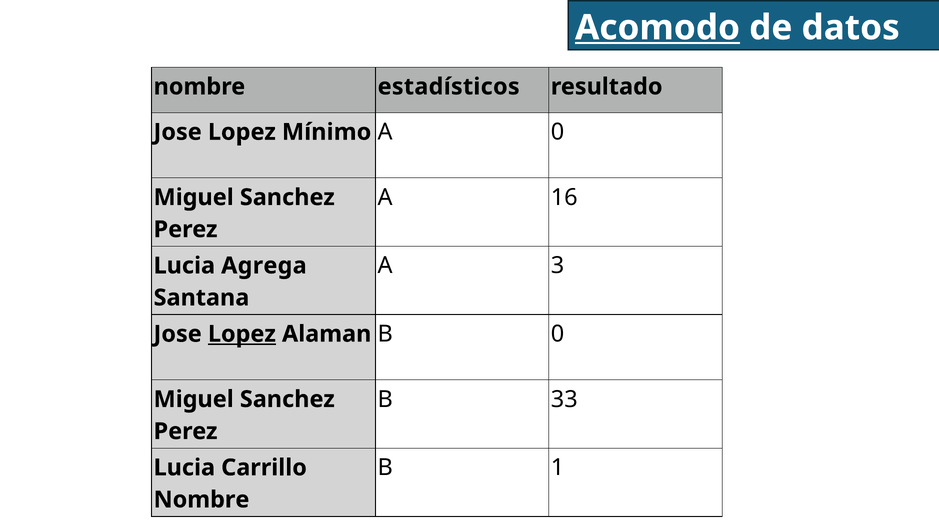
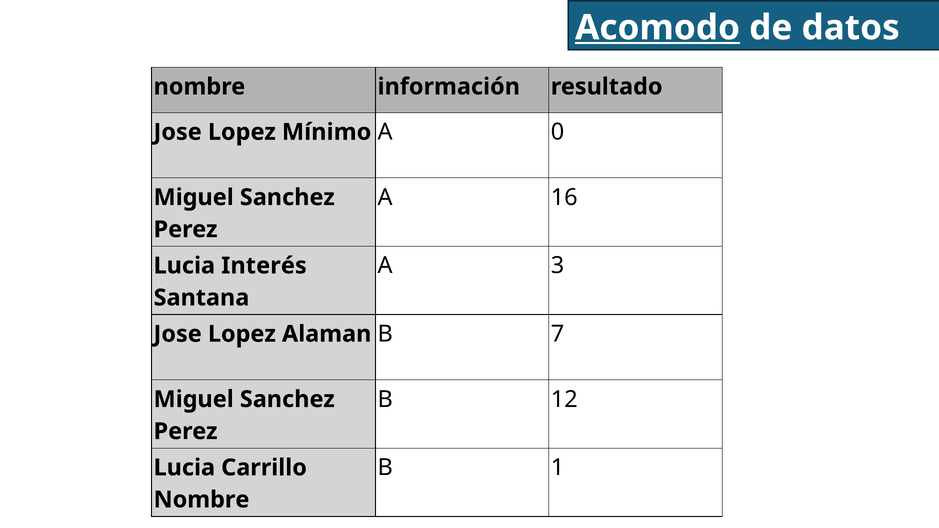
estadísticos: estadísticos -> información (449, 87)
Agrega: Agrega -> Interés (264, 266)
Lopez underline: present -> none (242, 334)
B 0: 0 -> 7 (558, 334)
33: 33 -> 12 (564, 399)
